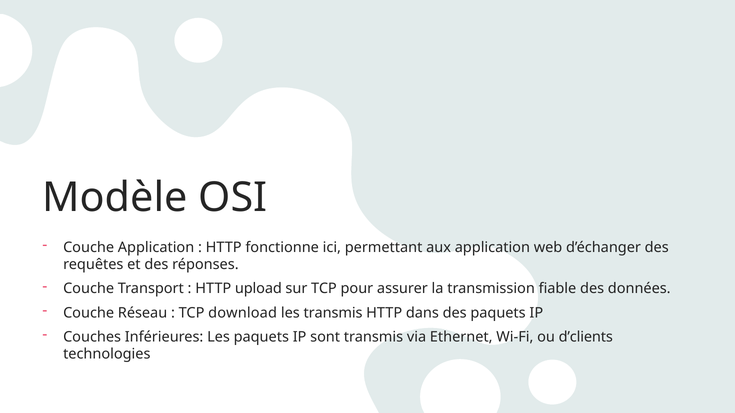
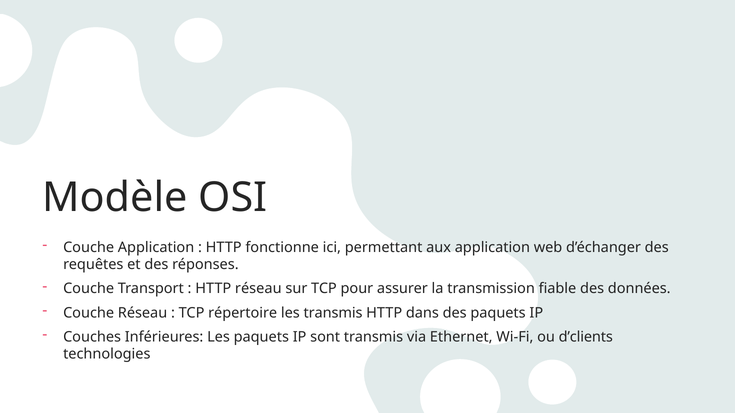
HTTP upload: upload -> réseau (258, 289)
download: download -> répertoire (243, 313)
